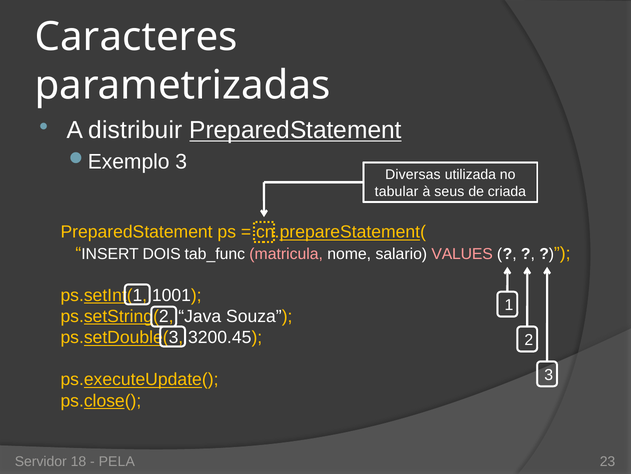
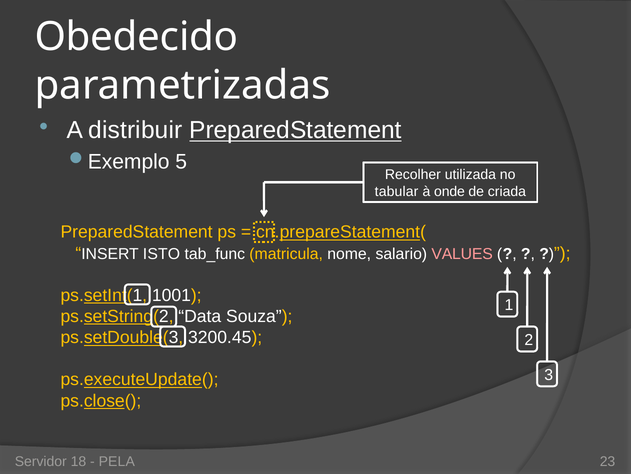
Caracteres: Caracteres -> Obedecido (136, 37)
3: 3 -> 5 (181, 161)
Diversas: Diversas -> Recolher (413, 175)
seus: seus -> onde (449, 191)
DOIS: DOIS -> ISTO (161, 253)
matricula colour: pink -> yellow (286, 253)
Java: Java -> Data (200, 316)
